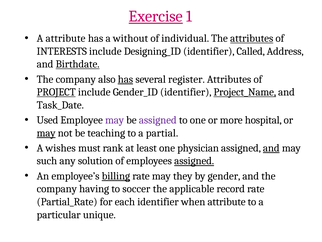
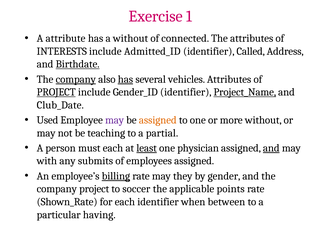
Exercise underline: present -> none (156, 16)
individual: individual -> connected (185, 38)
attributes underline: present -> none (252, 38)
Designing_ID: Designing_ID -> Admitted_ID (152, 51)
company underline: none -> present (76, 79)
register: register -> vehicles (187, 79)
Task_Date: Task_Date -> Club_Date (60, 105)
assigned colour: purple -> orange (158, 120)
more hospital: hospital -> without (263, 120)
may underline: present -> none (46, 133)
wishes: wishes -> person (61, 148)
must rank: rank -> each (113, 148)
least underline: none -> present (147, 148)
such: such -> with (47, 161)
solution: solution -> submits (96, 161)
assigned underline: present -> none (194, 161)
company having: having -> project (94, 189)
record: record -> points (231, 189)
Partial_Rate: Partial_Rate -> Shown_Rate (67, 201)
when attribute: attribute -> between (226, 201)
unique: unique -> having (99, 214)
